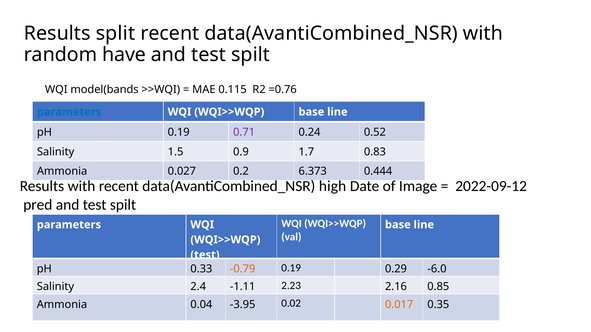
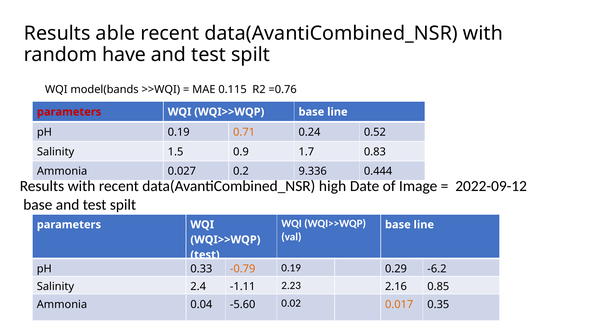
split: split -> able (116, 33)
parameters colour: blue -> red (69, 112)
0.71 colour: purple -> orange (244, 132)
6.373: 6.373 -> 9.336 (313, 171)
pred: pred -> base (38, 205)
-6.0: -6.0 -> -6.2 (437, 269)
-3.95: -3.95 -> -5.60 (243, 305)
